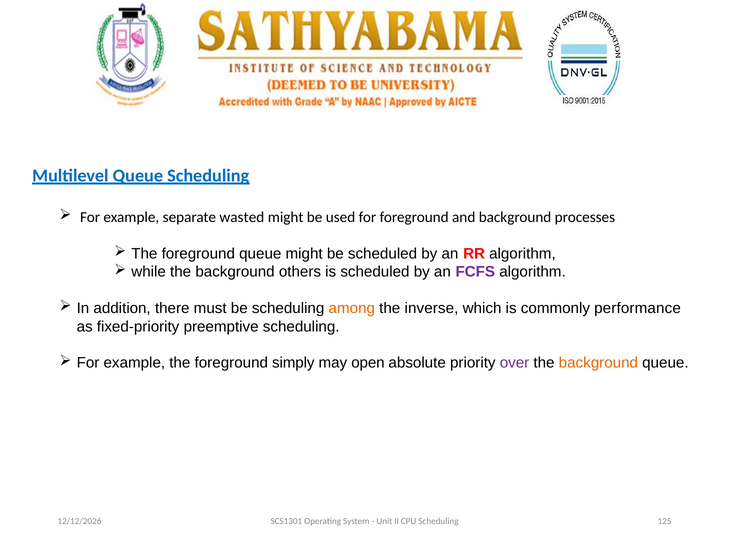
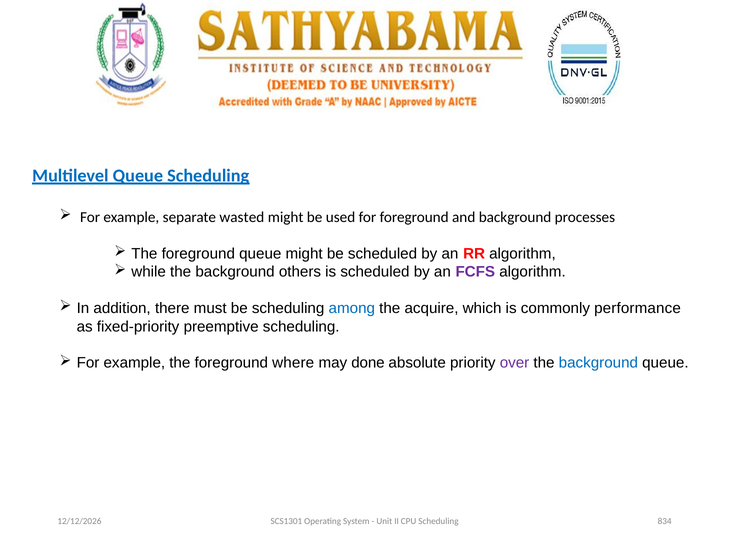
among colour: orange -> blue (352, 309)
inverse: inverse -> acquire (432, 309)
simply: simply -> where (293, 363)
open: open -> done (368, 363)
background colour: orange -> blue (598, 363)
125: 125 -> 834 (665, 522)
